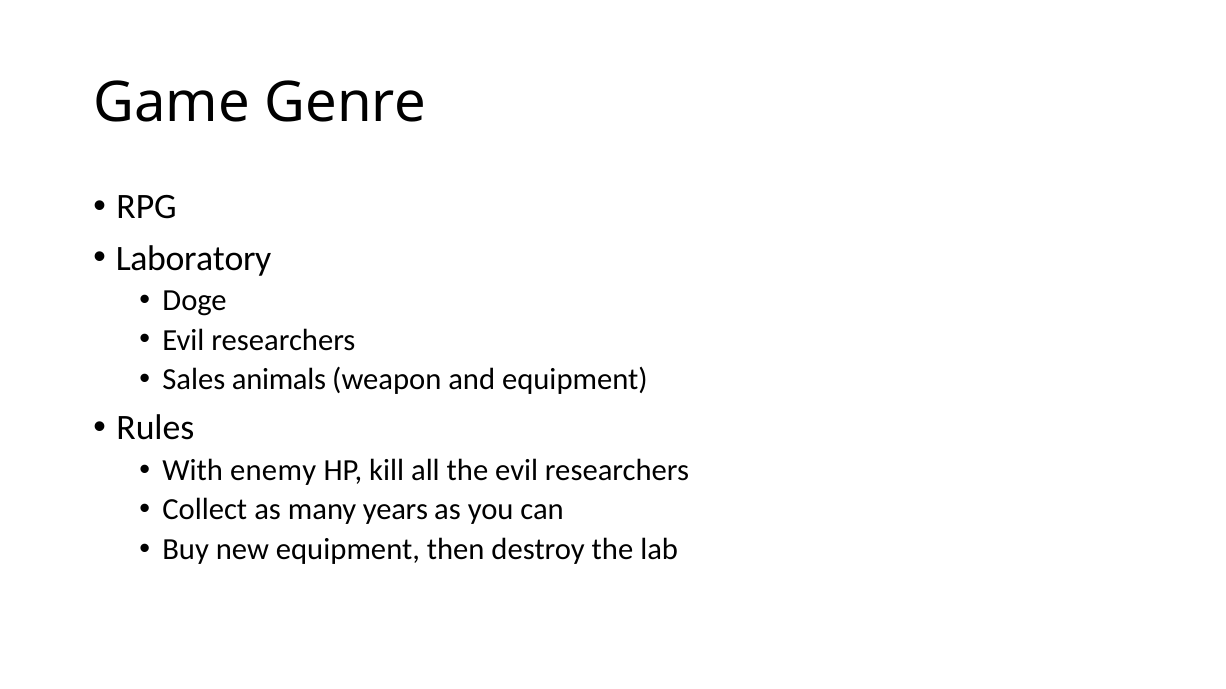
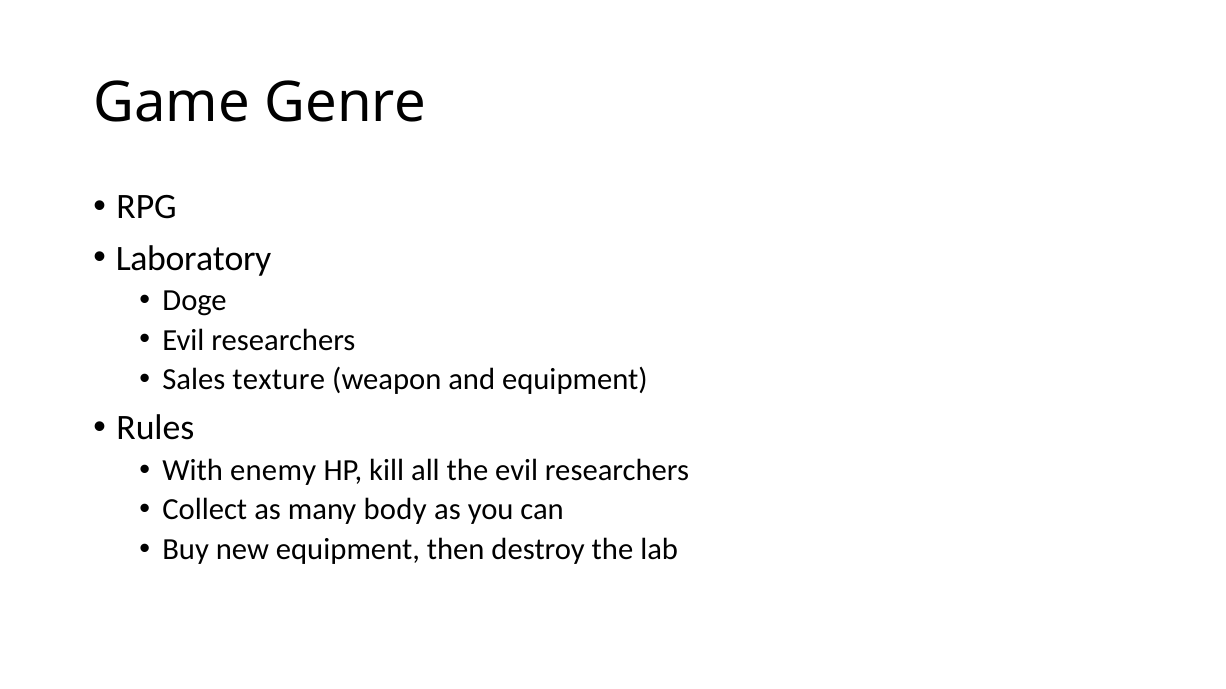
animals: animals -> texture (279, 380)
years: years -> body (395, 510)
